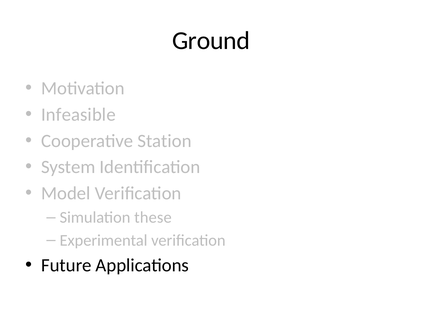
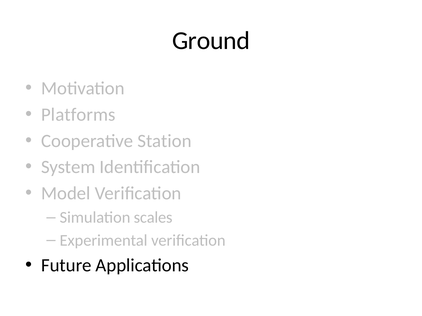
Infeasible: Infeasible -> Platforms (78, 115)
these: these -> scales (153, 218)
